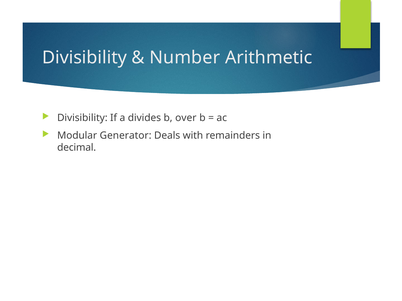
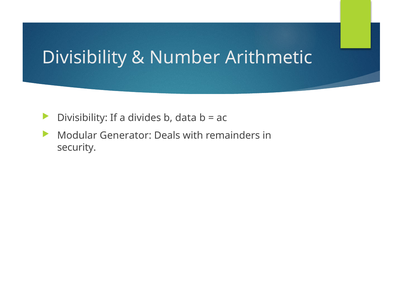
over: over -> data (186, 118)
decimal: decimal -> security (77, 148)
